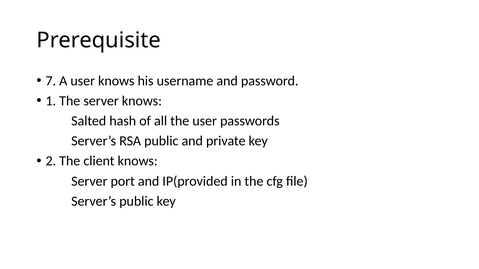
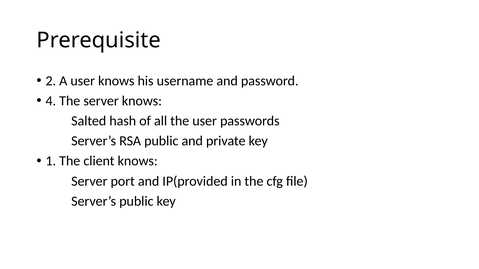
7: 7 -> 2 (51, 81)
1: 1 -> 4 (51, 101)
2: 2 -> 1 (51, 161)
